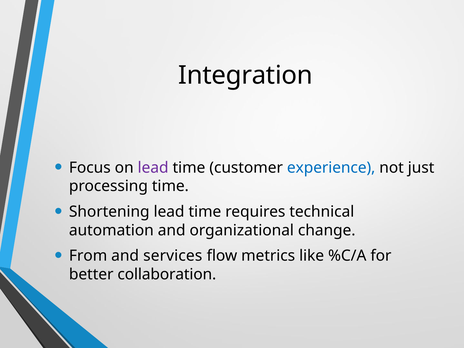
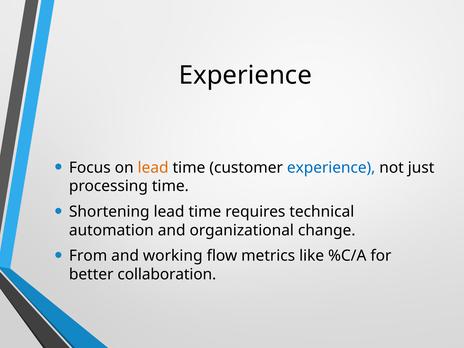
Integration: Integration -> Experience (245, 75)
lead colour: purple -> orange (153, 168)
services: services -> working (173, 256)
